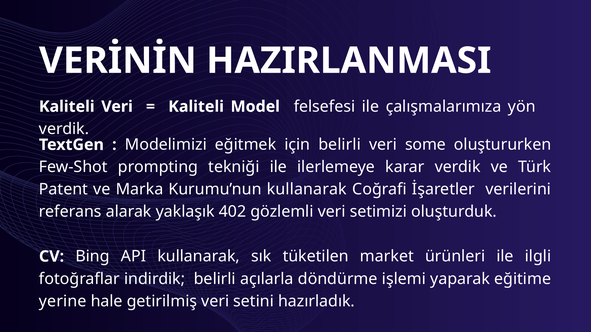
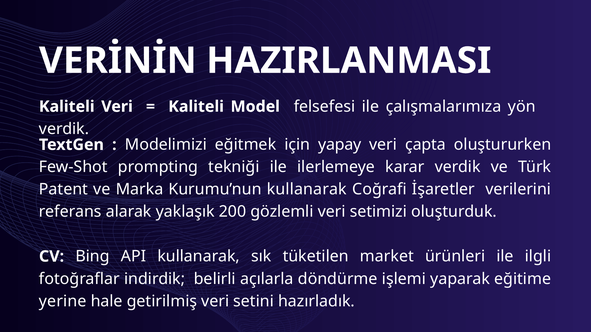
için belirli: belirli -> yapay (340, 145)
some: some -> çapta (426, 145)
402: 402 -> 200 (233, 212)
